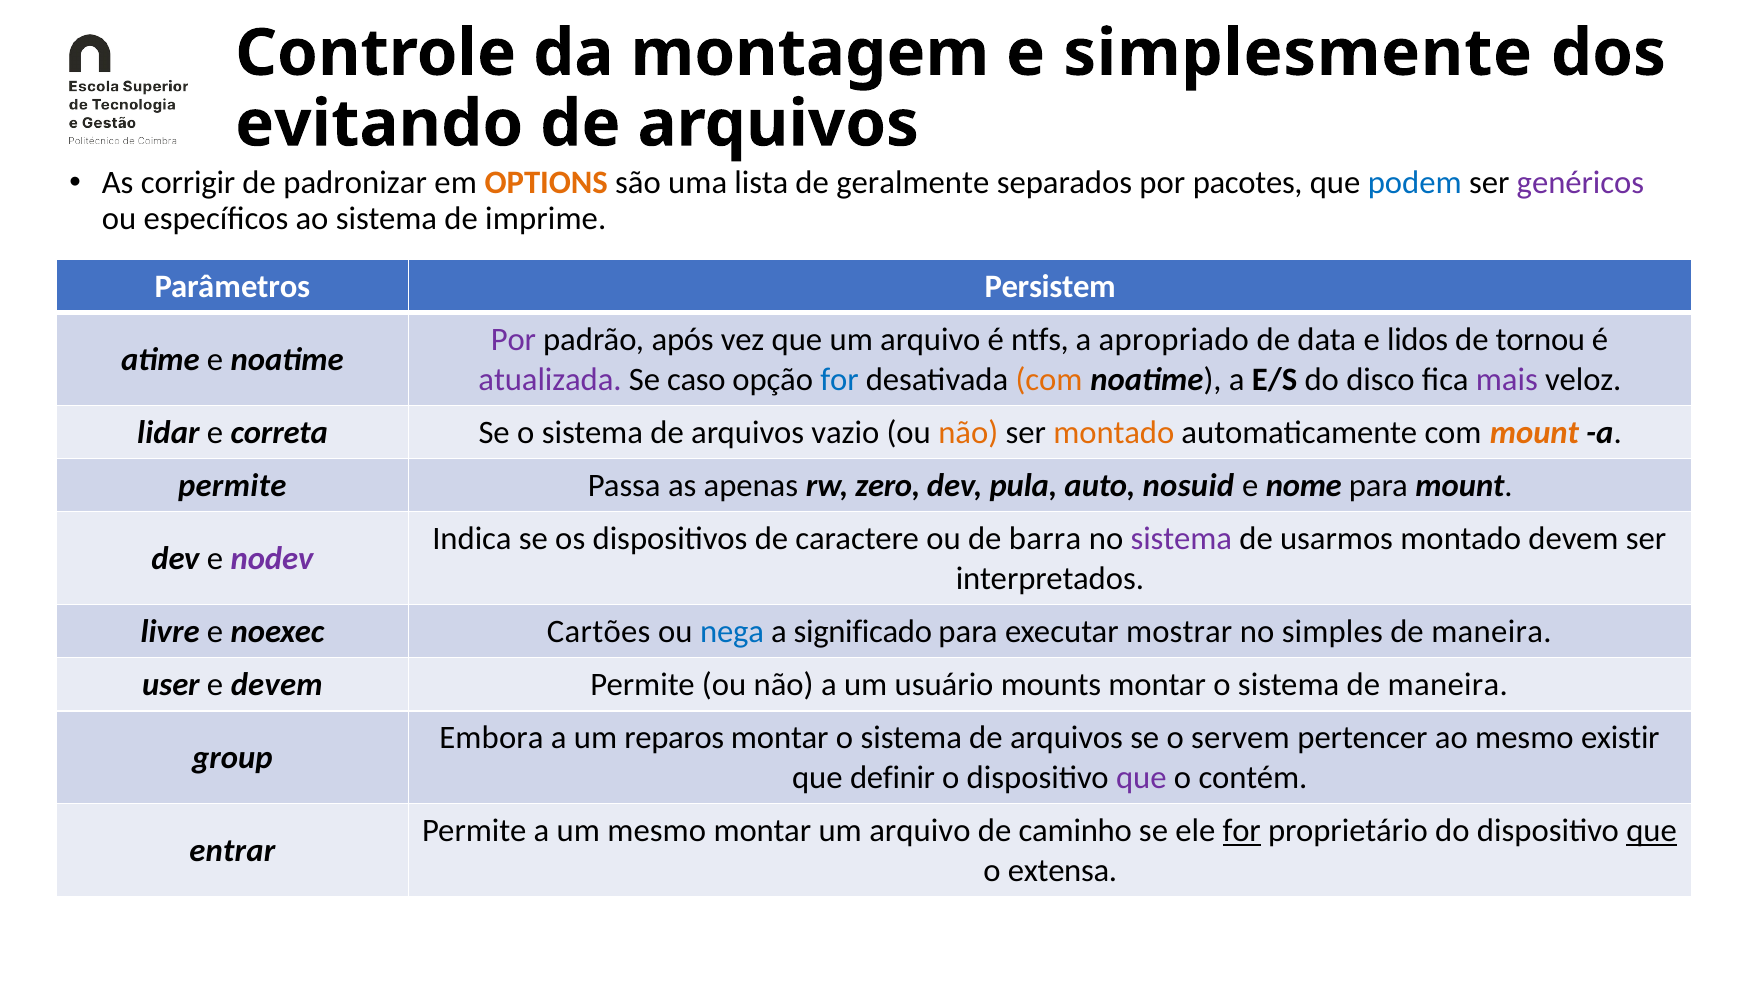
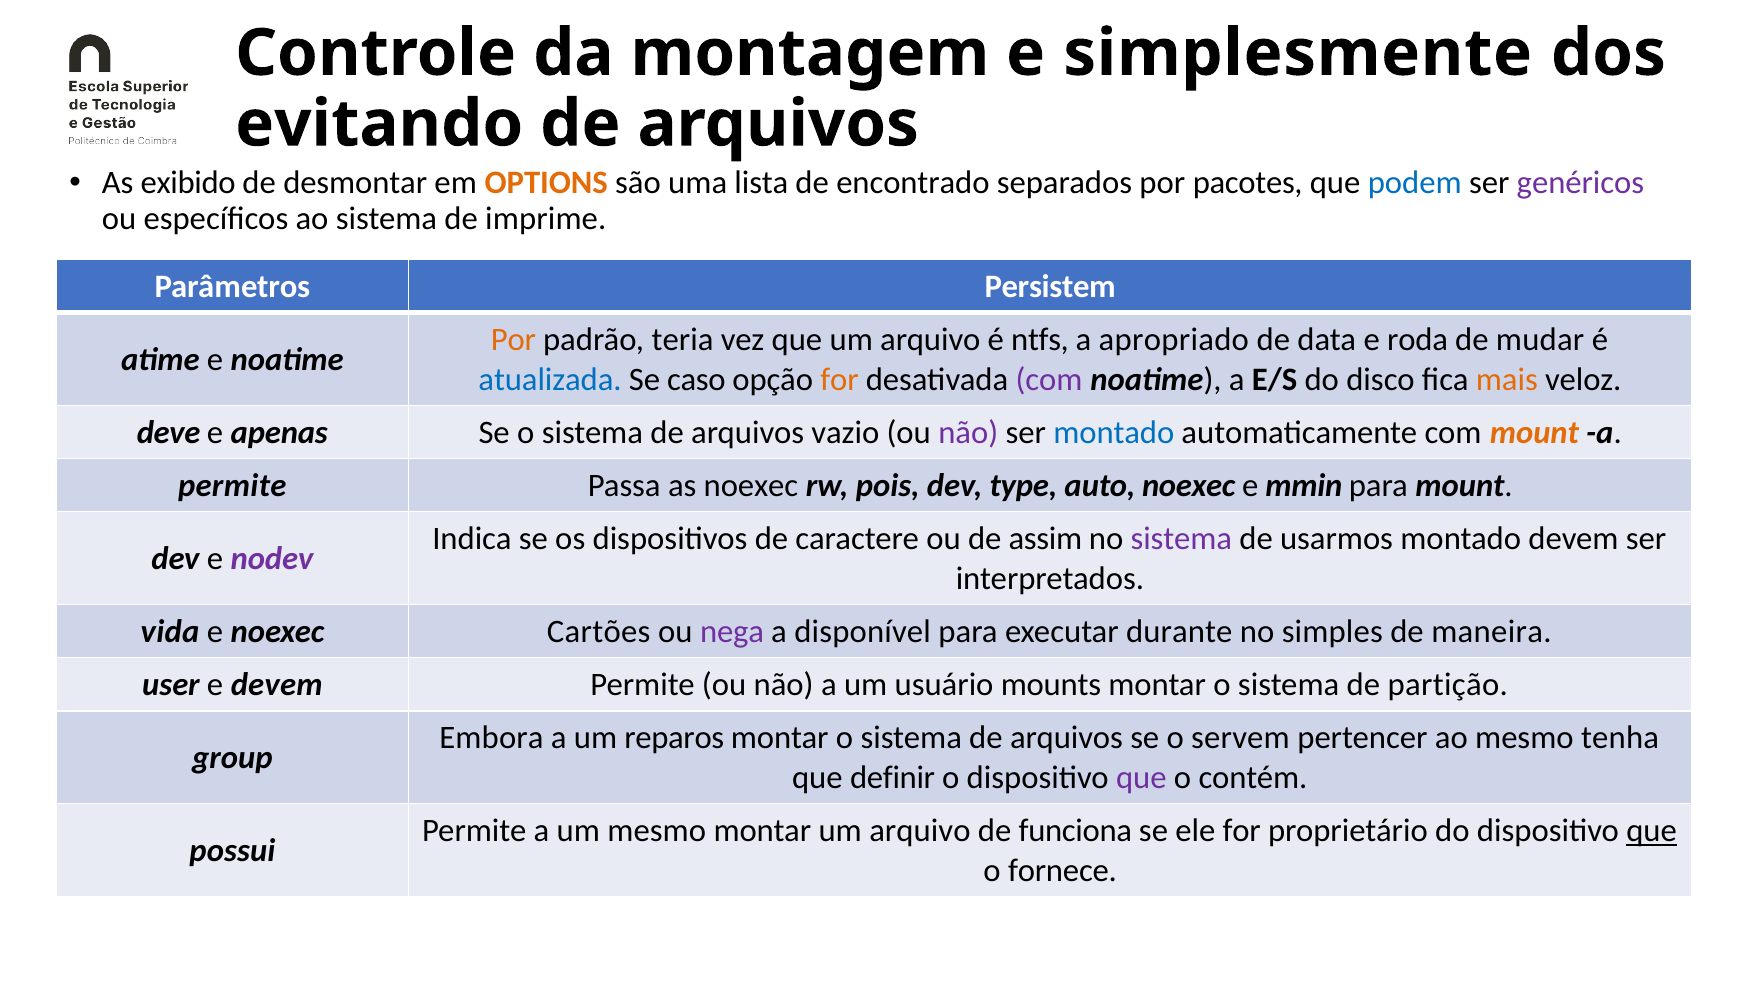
corrigir: corrigir -> exibido (188, 183)
padronizar: padronizar -> desmontar (355, 183)
geralmente: geralmente -> encontrado (913, 183)
Por colour: purple -> orange (513, 340)
após: após -> teria (683, 340)
lidos: lidos -> roda (1418, 340)
tornou: tornou -> mudar (1540, 340)
atualizada colour: purple -> blue (550, 379)
for colour: blue -> orange (840, 379)
com colour: orange -> purple (1049, 379)
mais colour: purple -> orange (1507, 379)
lidar: lidar -> deve (169, 433)
correta: correta -> apenas (279, 433)
não colour: orange -> purple (968, 433)
montado colour: orange -> blue (1114, 433)
as apenas: apenas -> noexec (751, 486)
zero: zero -> pois (888, 486)
pula: pula -> type (1023, 486)
auto nosuid: nosuid -> noexec (1189, 486)
nome: nome -> mmin (1304, 486)
barra: barra -> assim (1045, 539)
livre: livre -> vida (170, 632)
nega colour: blue -> purple (732, 632)
significado: significado -> disponível (863, 632)
mostrar: mostrar -> durante (1179, 632)
sistema de maneira: maneira -> partição (1448, 685)
existir: existir -> tenha (1620, 738)
caminho: caminho -> funciona (1075, 831)
for underline: present -> none (1242, 831)
entrar: entrar -> possui (232, 851)
extensa: extensa -> fornece (1062, 871)
